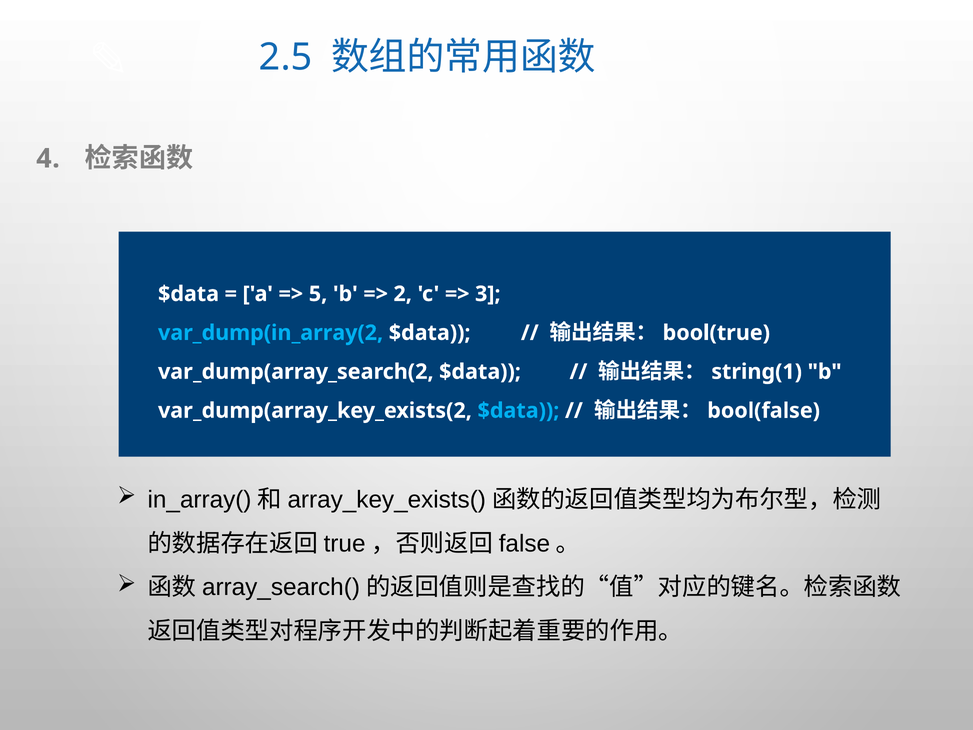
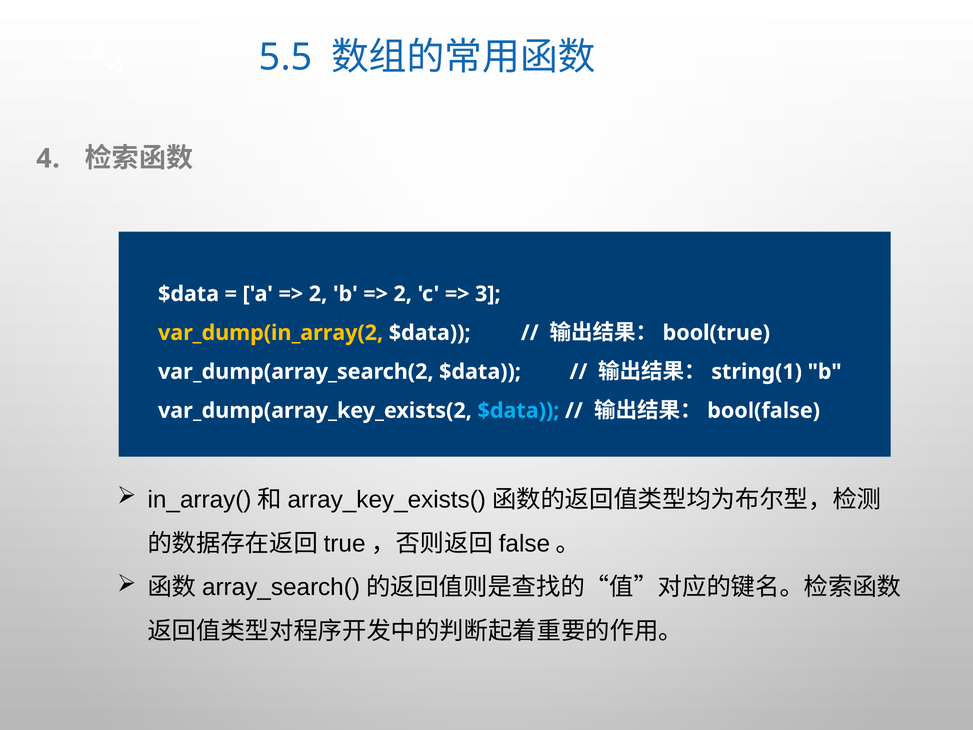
2.5: 2.5 -> 5.5 (286, 57)
5: 5 -> 2 (318, 294)
var_dump(in_array(2 colour: light blue -> yellow (271, 333)
